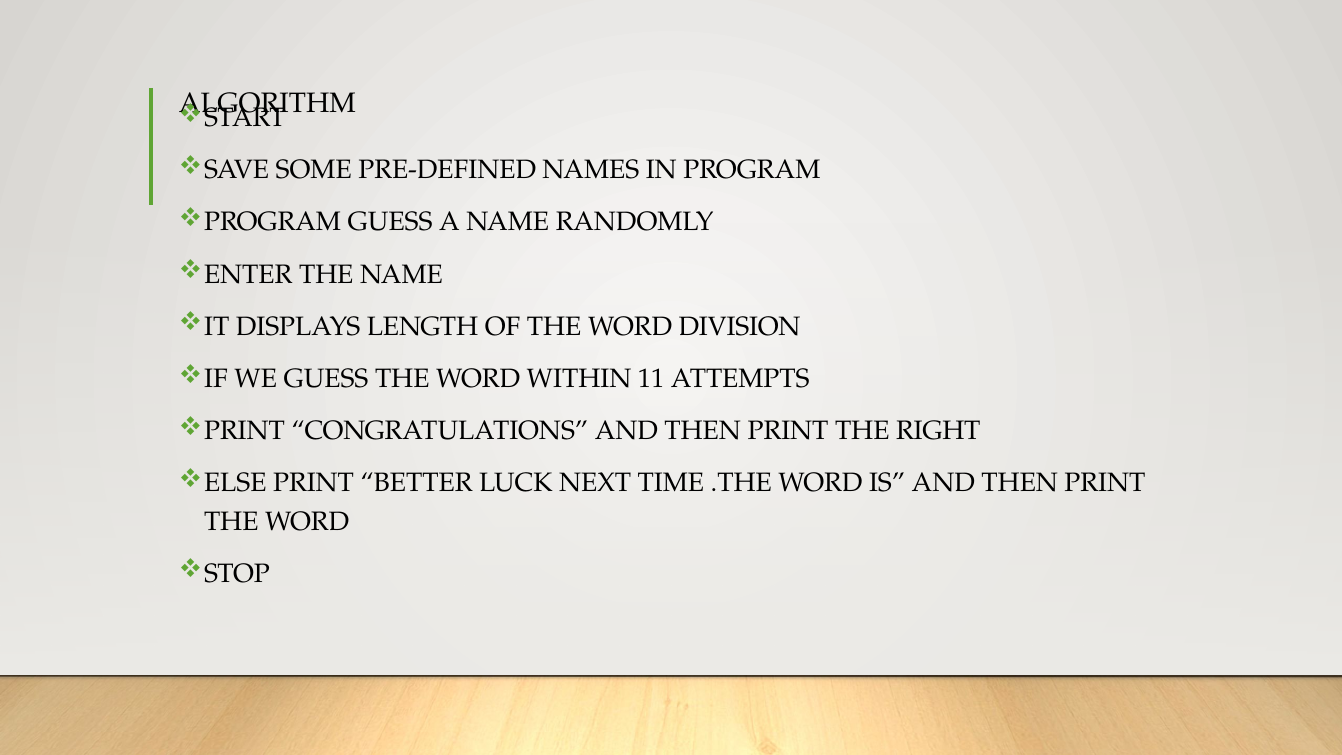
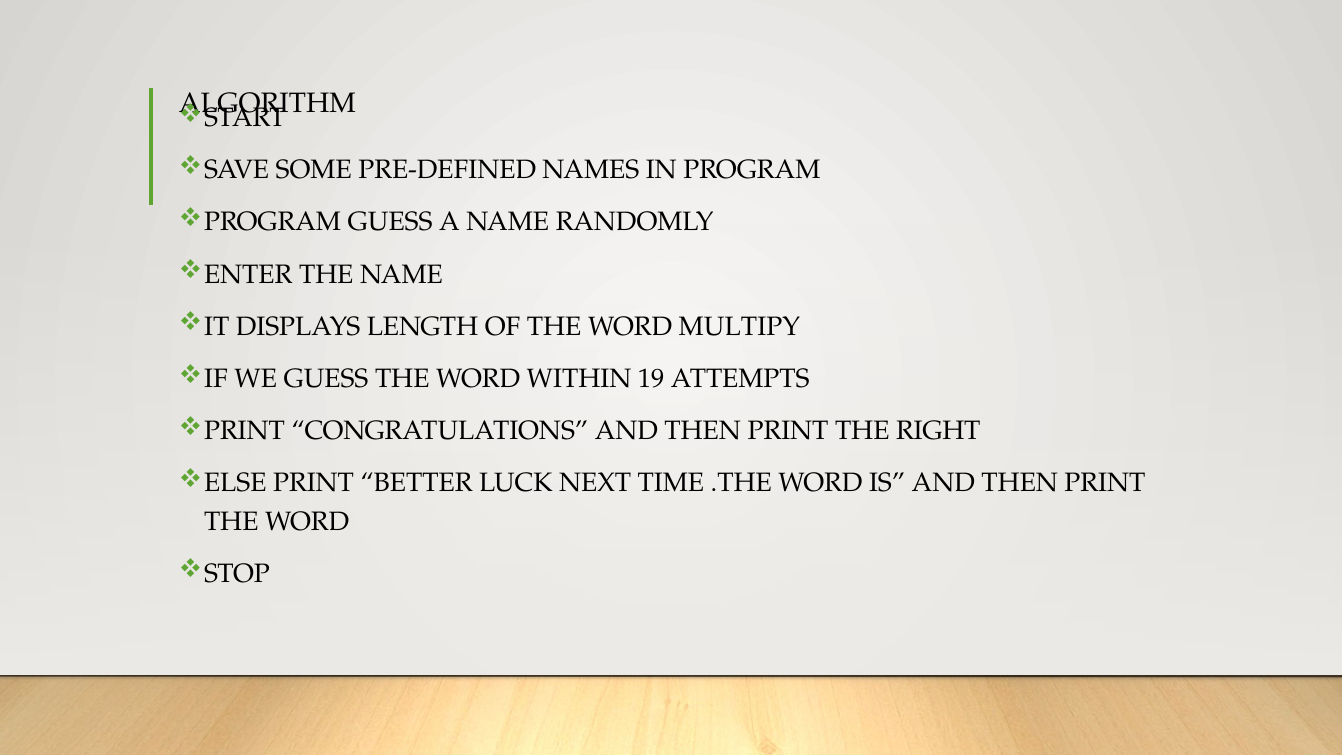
DIVISION: DIVISION -> MULTIPY (739, 326)
11: 11 -> 19 (651, 379)
